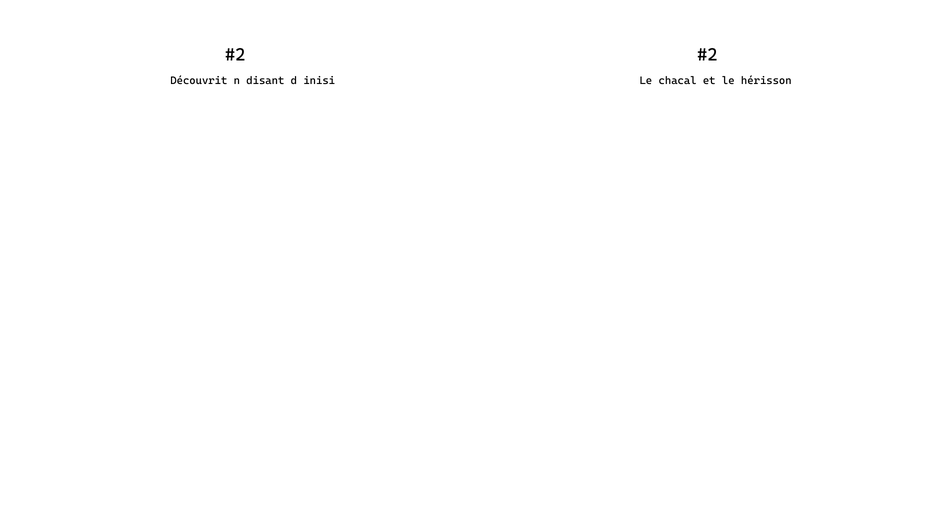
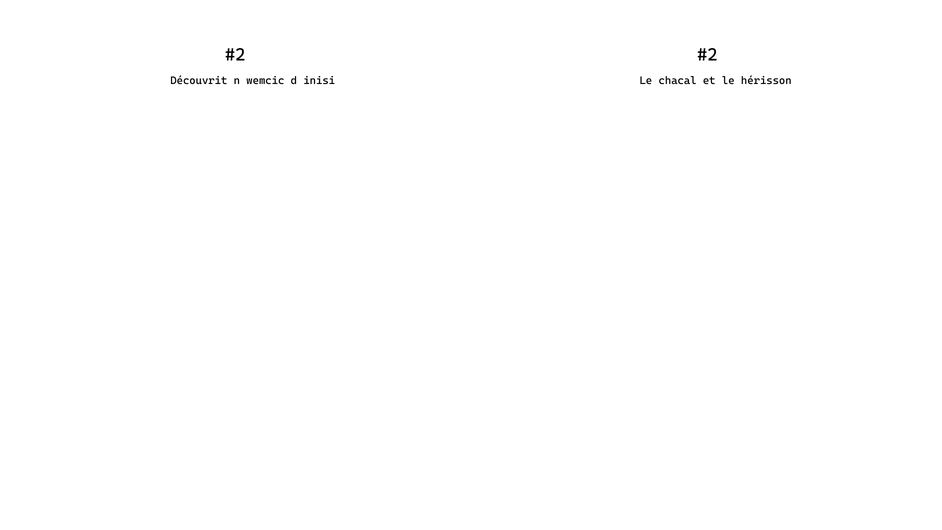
disant: disant -> wemcic (265, 81)
